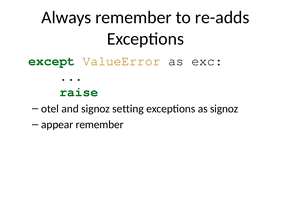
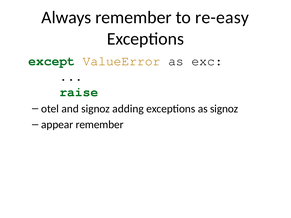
re-adds: re-adds -> re-easy (222, 18)
setting: setting -> adding (128, 109)
